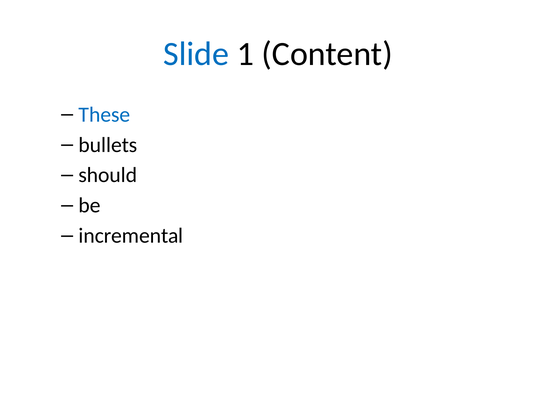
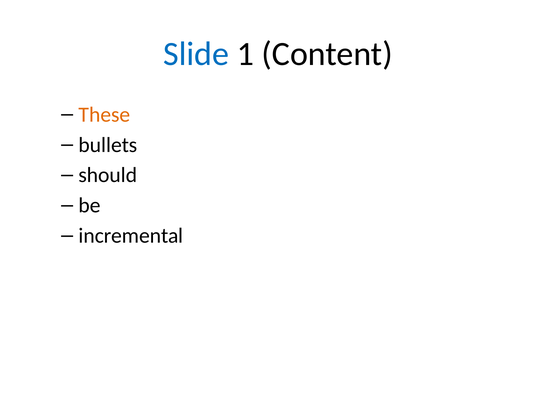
These colour: blue -> orange (104, 115)
